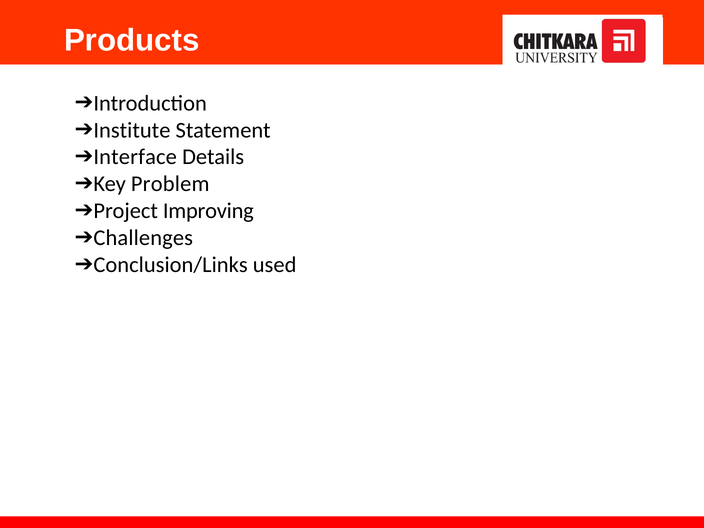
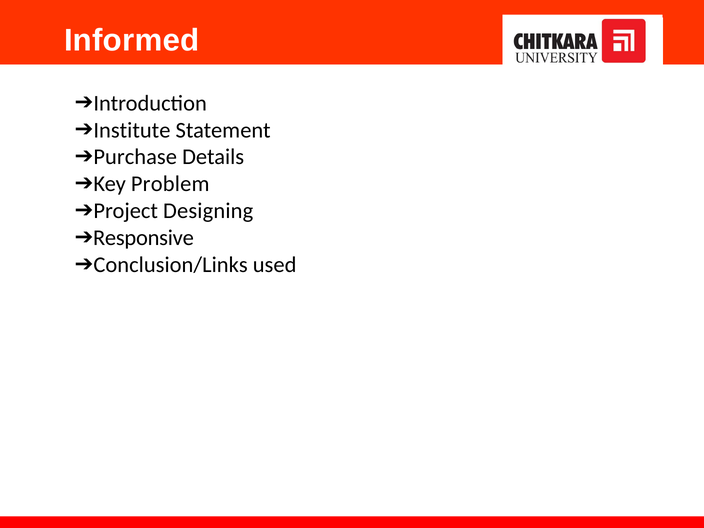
Products: Products -> Informed (132, 40)
Interface: Interface -> Purchase (135, 157)
Improving: Improving -> Designing (208, 211)
Challenges: Challenges -> Responsive (143, 238)
